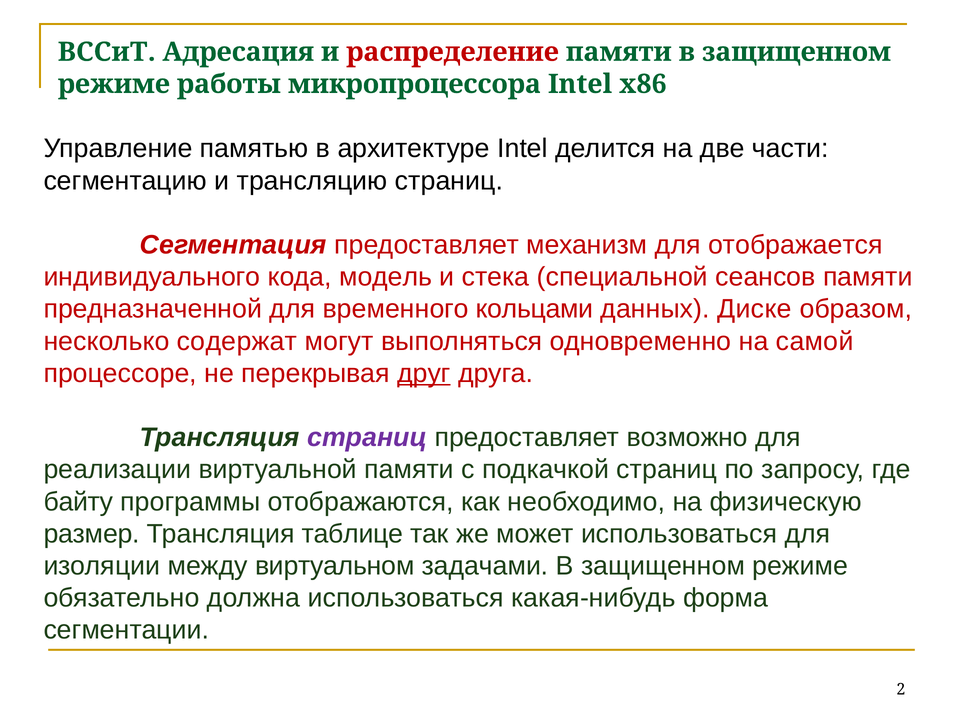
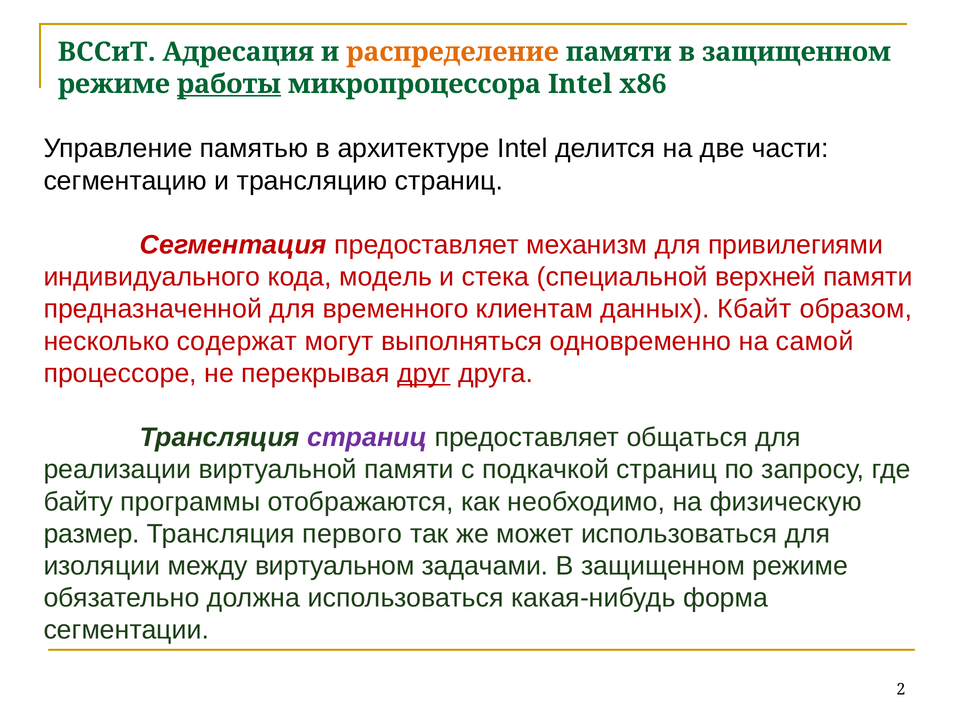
распределение colour: red -> orange (453, 52)
работы underline: none -> present (229, 84)
отображается: отображается -> привилегиями (795, 245)
сеансов: сеансов -> верхней (766, 277)
кольцами: кольцами -> клиентам (534, 309)
Диске: Диске -> Кбайт (754, 309)
возможно: возможно -> общаться (687, 438)
таблице: таблице -> первого (352, 534)
